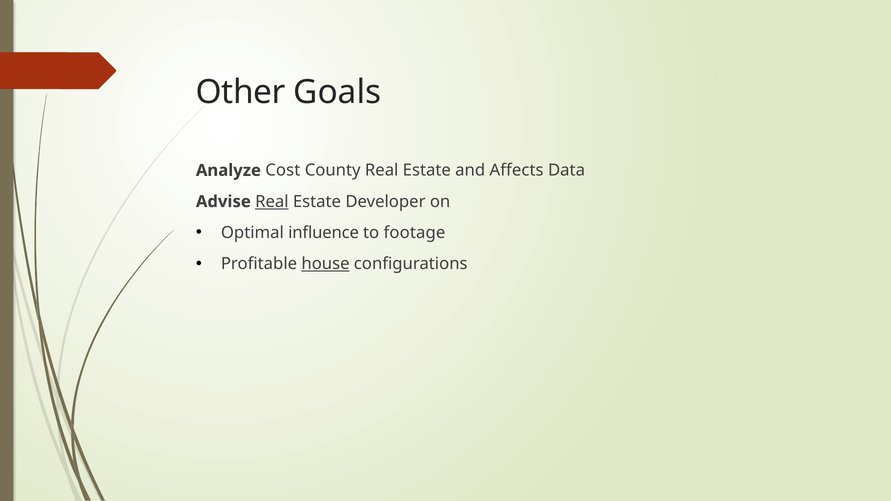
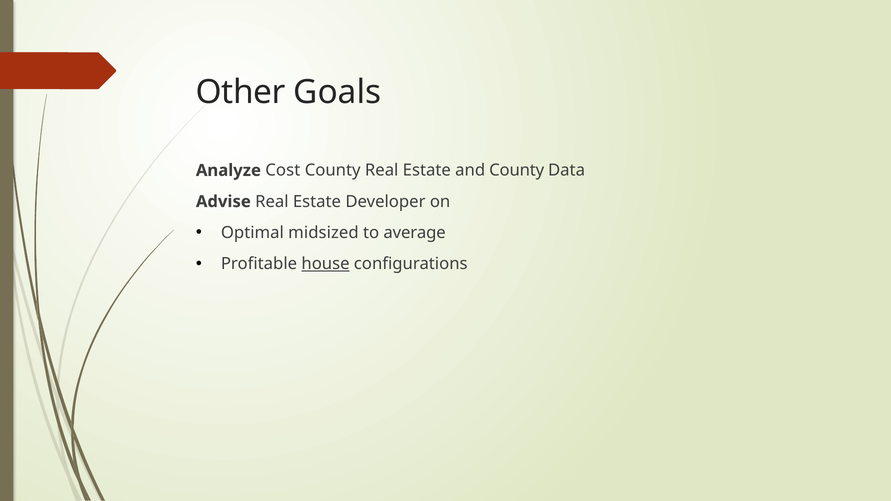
and Affects: Affects -> County (517, 170)
Real underline: present -> none (272, 202)
influence: influence -> midsized (323, 233)
footage: footage -> average (415, 233)
